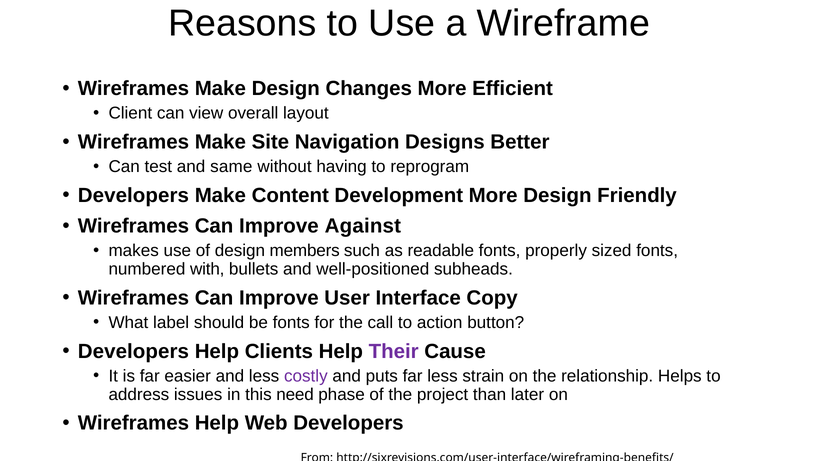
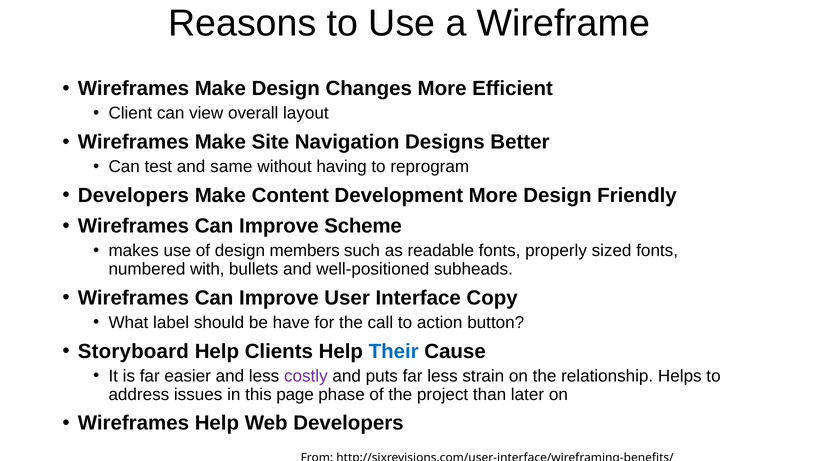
Against: Against -> Scheme (363, 226)
be fonts: fonts -> have (291, 322)
Developers: Developers -> Storyboard (133, 351)
Their colour: purple -> blue (394, 351)
need: need -> page (295, 394)
